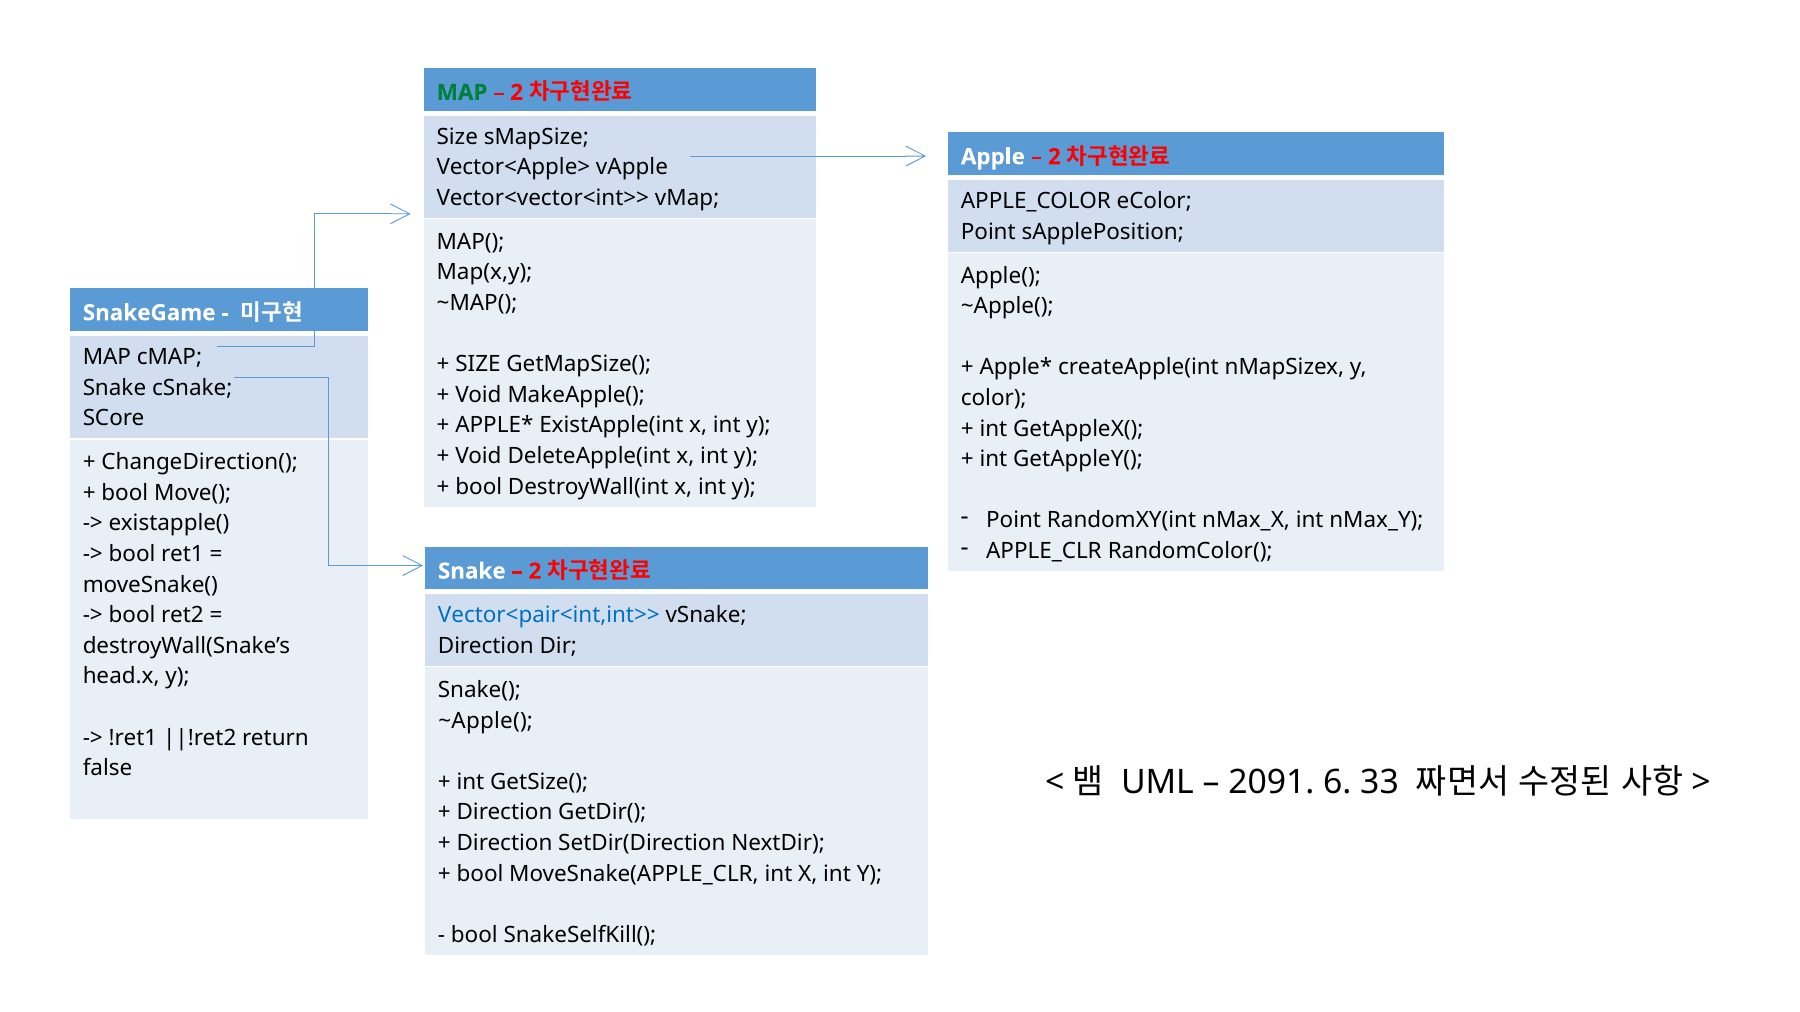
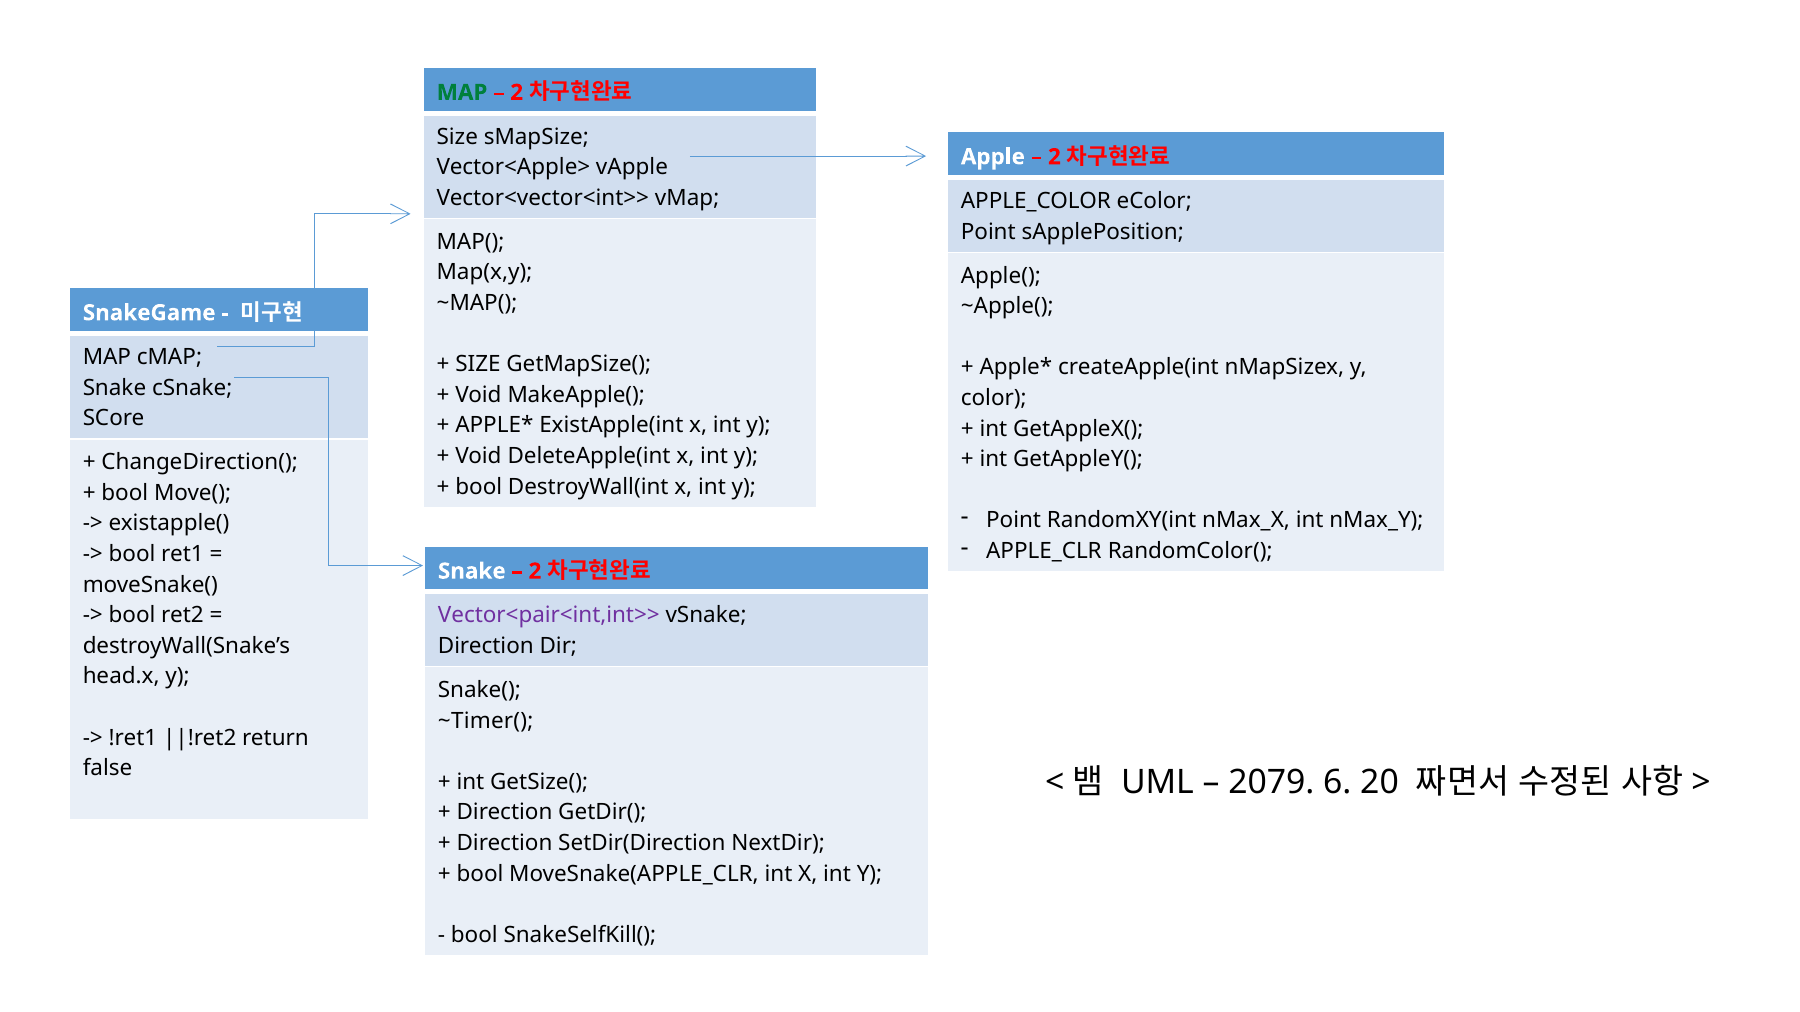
Vector<pair<int,int>> colour: blue -> purple (549, 616)
~Apple(: ~Apple( -> ~Timer( (486, 721)
2091: 2091 -> 2079 (1271, 783)
33: 33 -> 20 (1380, 783)
